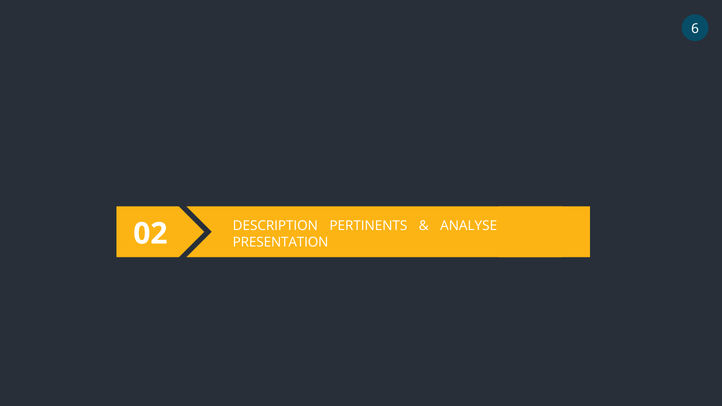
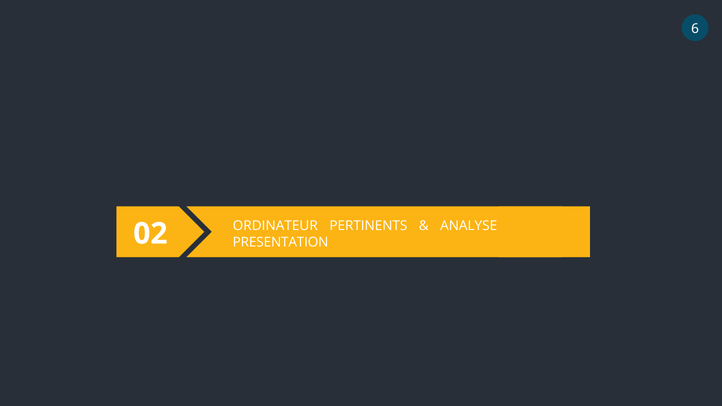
DESCRIPTION: DESCRIPTION -> ORDINATEUR (275, 226)
